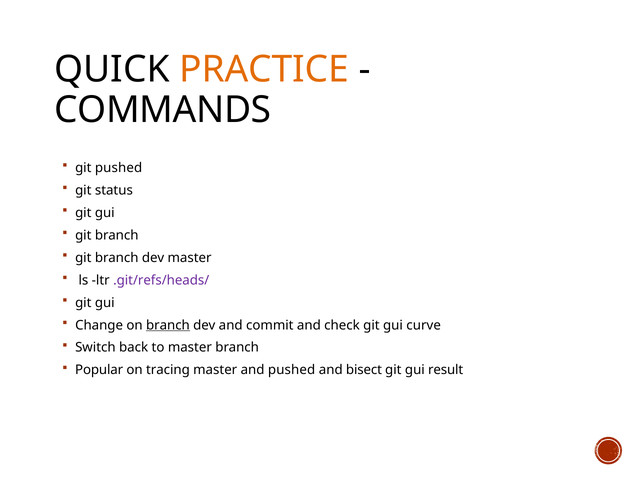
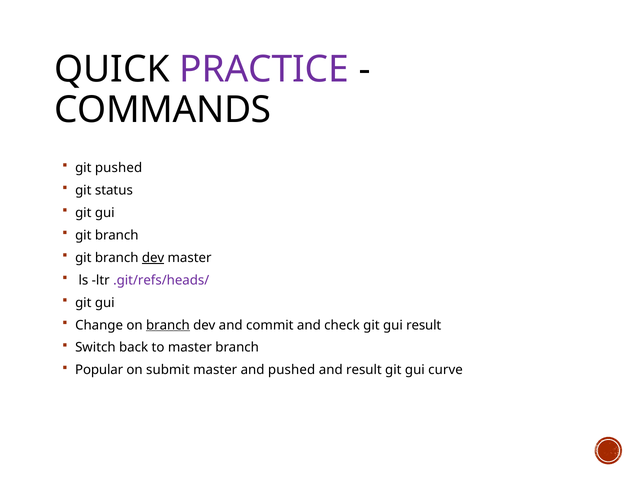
PRACTICE colour: orange -> purple (264, 70)
dev underline: none -> present (153, 257)
gui curve: curve -> result (424, 325)
tracing: tracing -> submit (168, 370)
and bisect: bisect -> result (364, 370)
result: result -> curve (446, 370)
